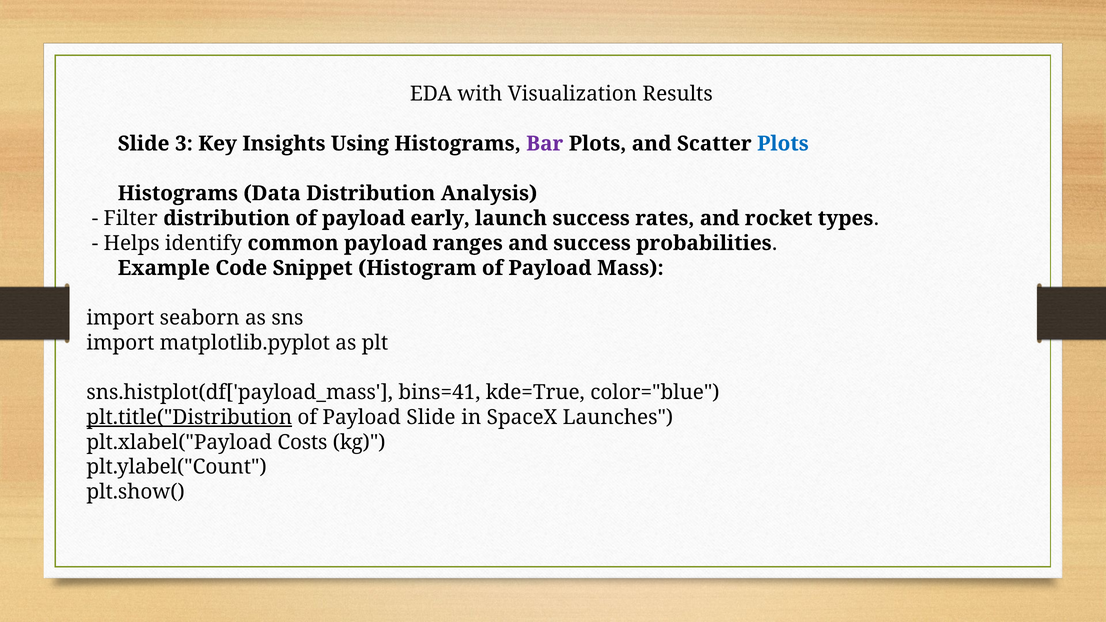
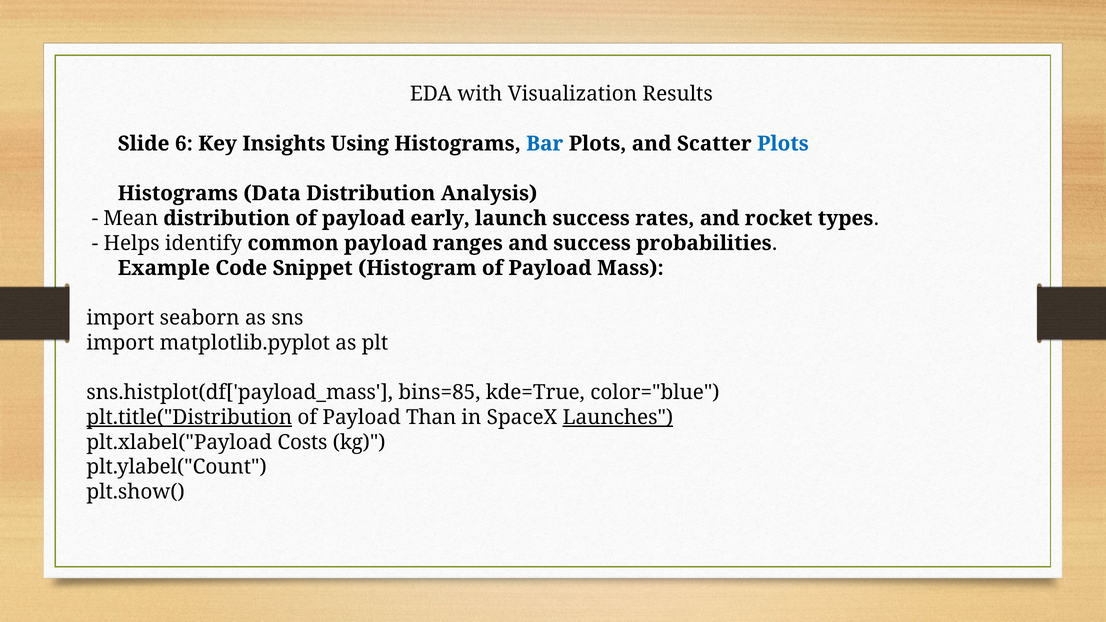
3: 3 -> 6 (184, 144)
Bar colour: purple -> blue (545, 144)
Filter: Filter -> Mean (131, 218)
bins=41: bins=41 -> bins=85 (440, 393)
Payload Slide: Slide -> Than (431, 417)
Launches underline: none -> present (618, 417)
